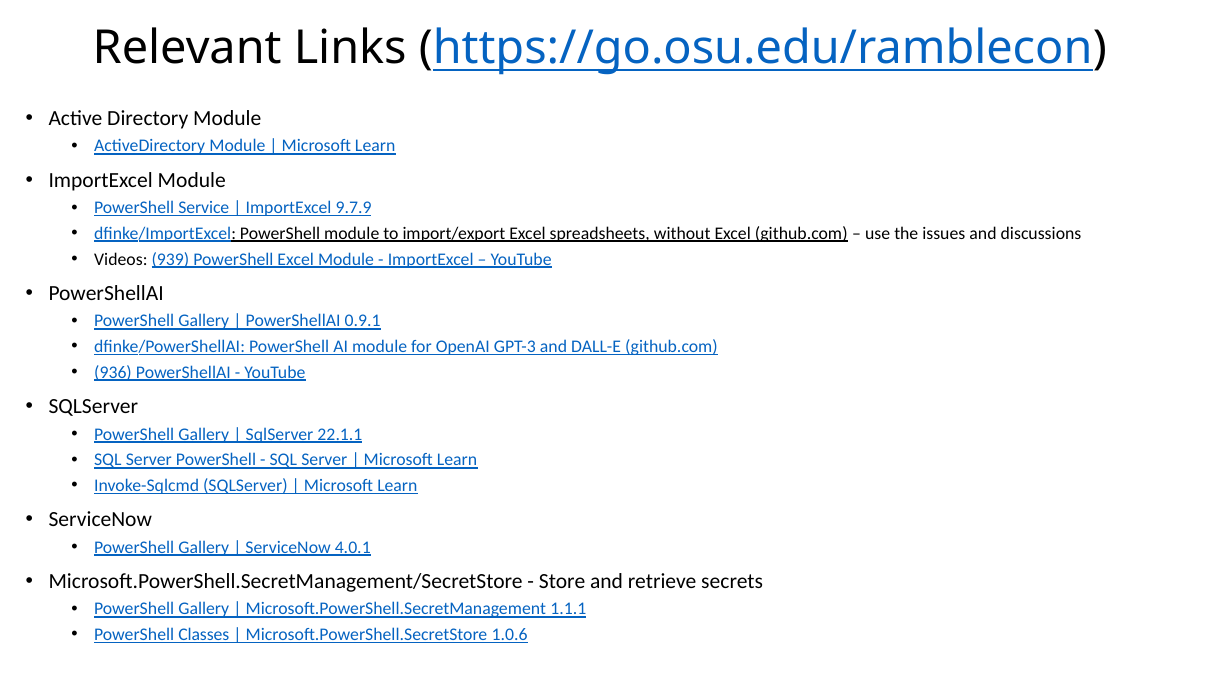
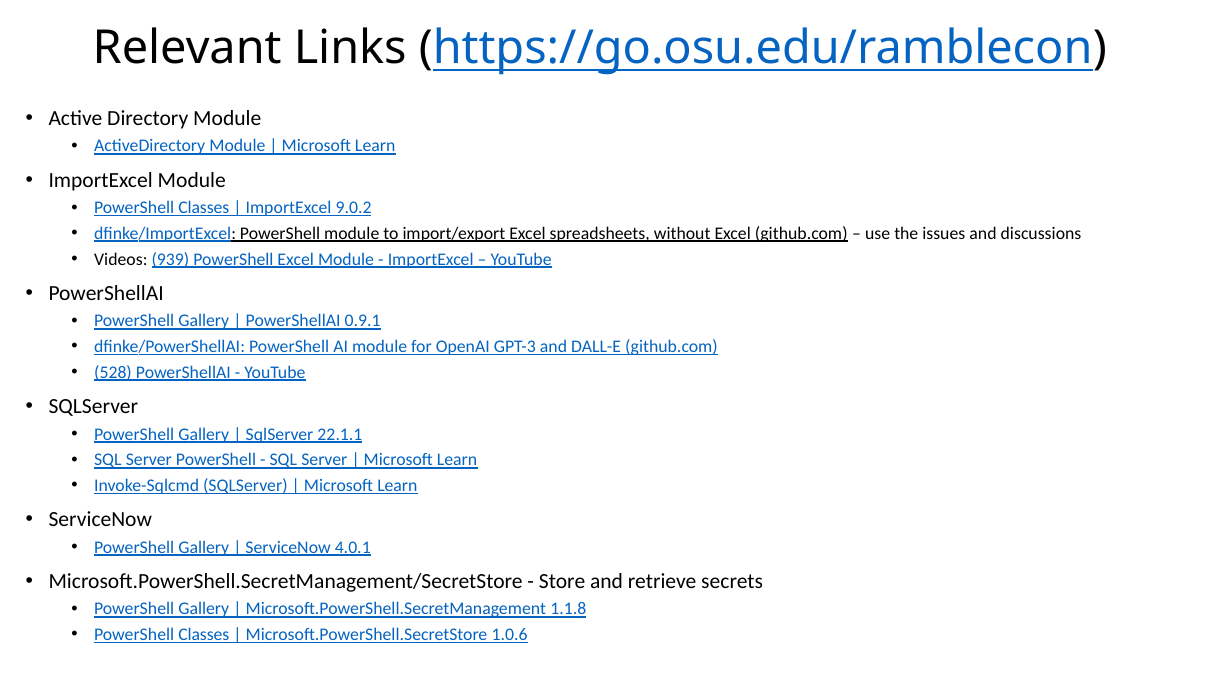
Service: Service -> Classes (204, 208)
9.7.9: 9.7.9 -> 9.0.2 (354, 208)
936: 936 -> 528 (113, 372)
1.1.1: 1.1.1 -> 1.1.8 (568, 609)
